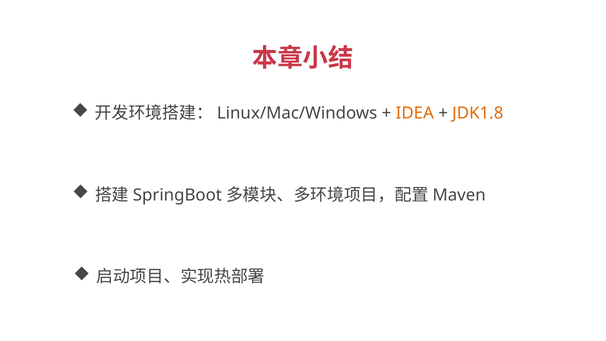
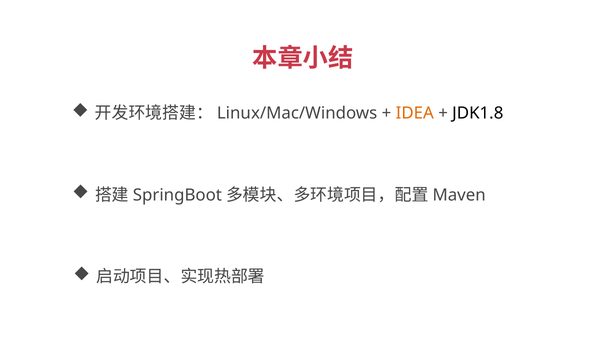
JDK1.8 colour: orange -> black (478, 113)
